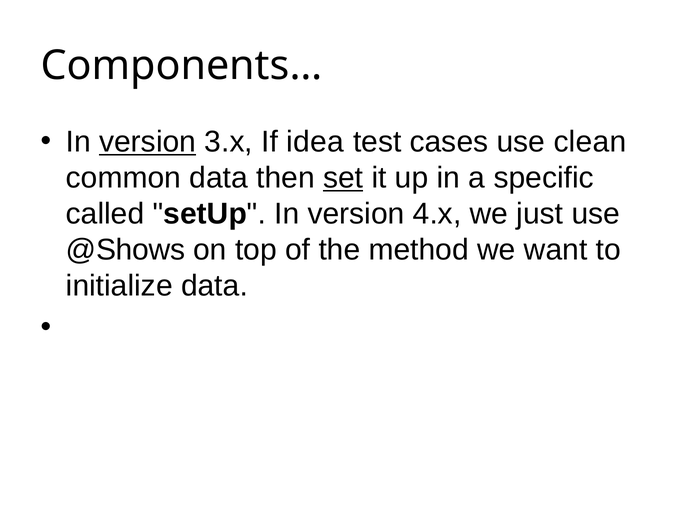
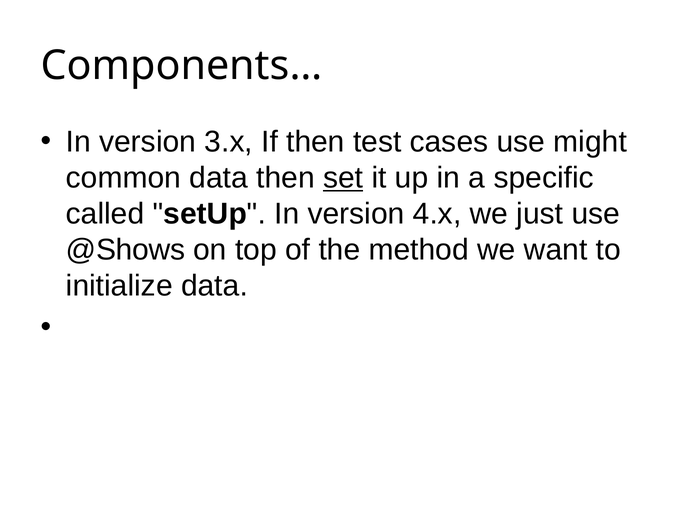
version underline: present -> none (148, 142)
If idea: idea -> then (315, 142)
clean: clean -> might (590, 142)
